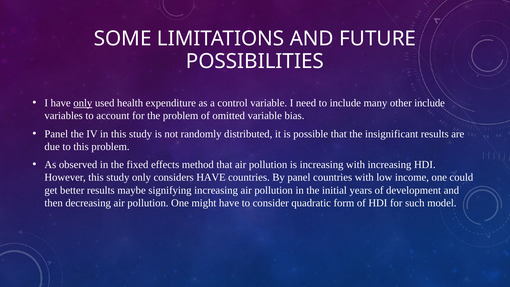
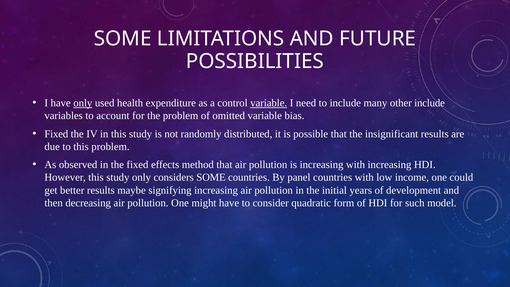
variable underline: none -> present (269, 103)
Panel: Panel -> Fixed (56, 134)
considers HAVE: HAVE -> SOME (211, 177)
